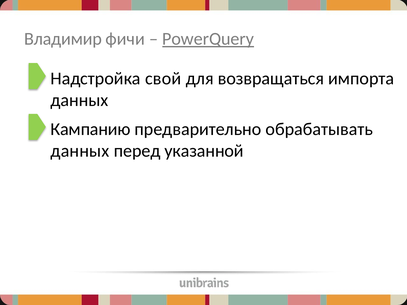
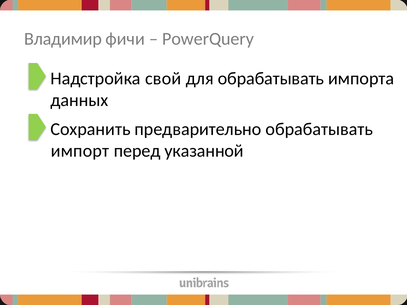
PowerQuery underline: present -> none (208, 39)
для возвращаться: возвращаться -> обрабатывать (271, 78)
Кампанию: Кампанию -> Сохранить (90, 129)
данных: данных -> импорт (80, 151)
